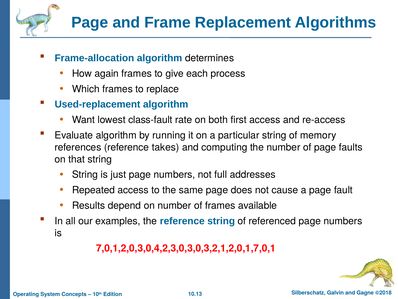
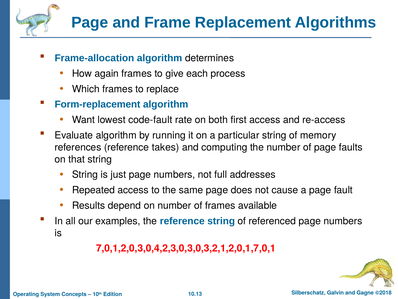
Used-replacement: Used-replacement -> Form-replacement (98, 104)
class-fault: class-fault -> code-fault (150, 120)
